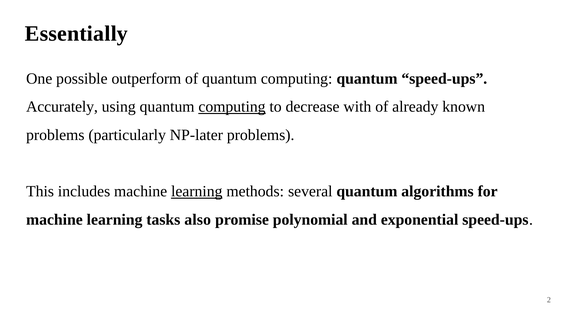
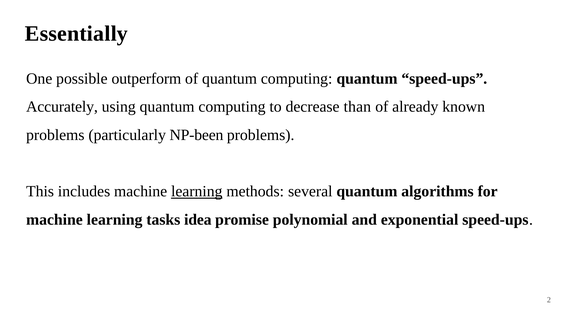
computing underline: present -> none (232, 107)
with: with -> than (357, 107)
NP-later: NP-later -> NP-been (196, 135)
also: also -> idea (198, 220)
